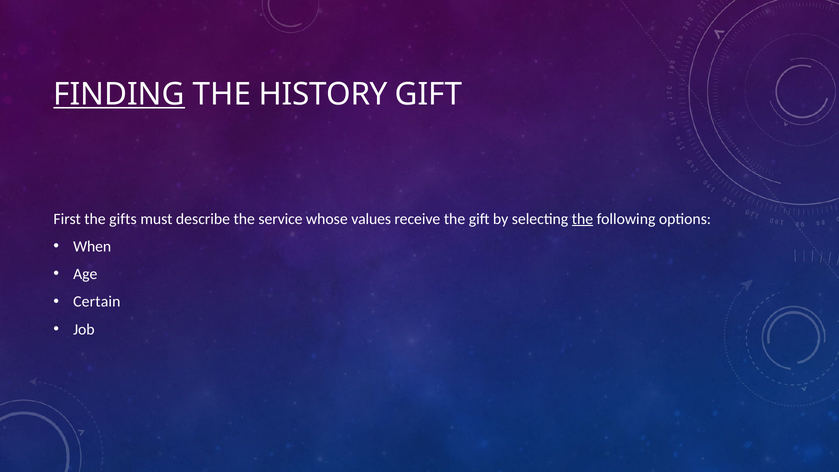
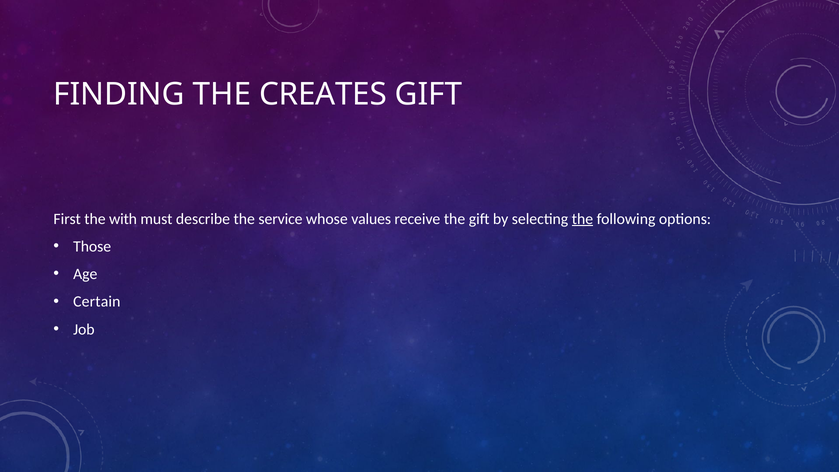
FINDING underline: present -> none (119, 94)
HISTORY: HISTORY -> CREATES (323, 94)
gifts: gifts -> with (123, 219)
When: When -> Those (92, 246)
